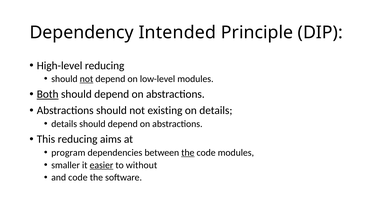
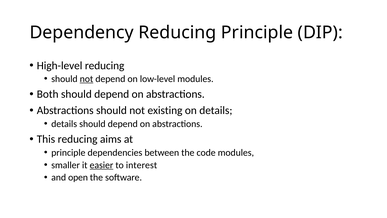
Dependency Intended: Intended -> Reducing (177, 33)
Both underline: present -> none (48, 94)
program: program -> principle (68, 152)
the underline: present -> none (188, 152)
without: without -> interest (142, 165)
and code: code -> open (78, 177)
